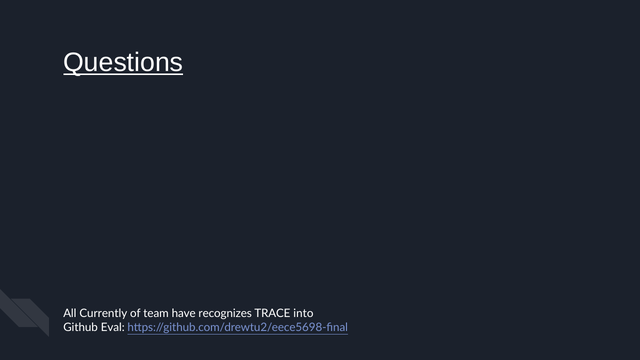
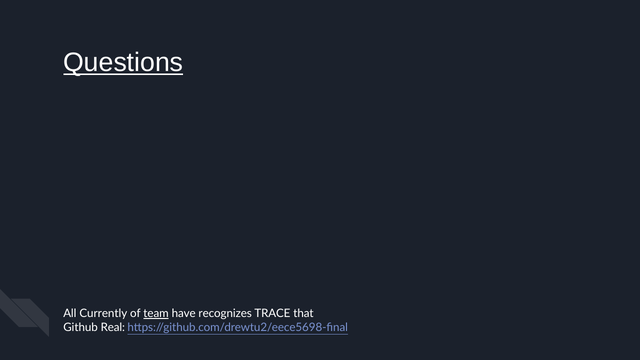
team underline: none -> present (156, 314)
into: into -> that (303, 314)
Eval: Eval -> Real (113, 327)
